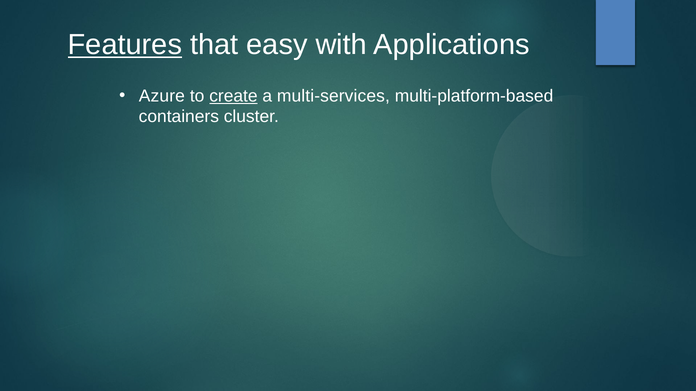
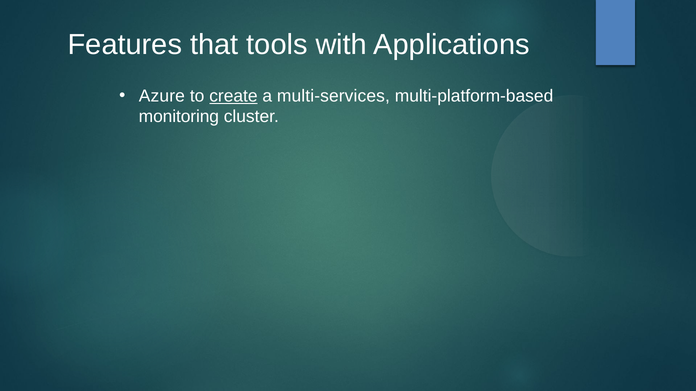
Features underline: present -> none (125, 45)
easy: easy -> tools (277, 45)
containers: containers -> monitoring (179, 117)
